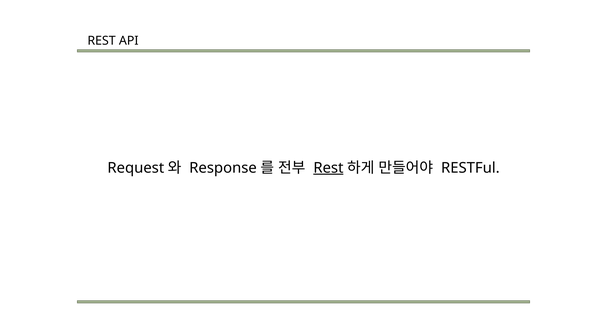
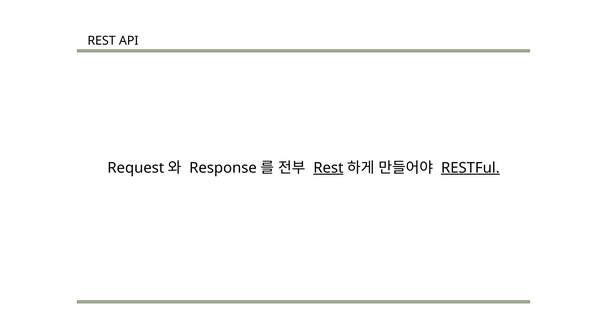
RESTFul underline: none -> present (470, 168)
